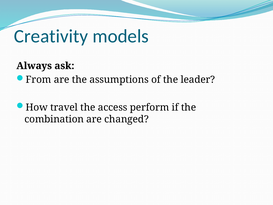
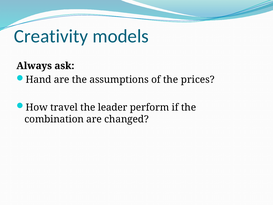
From: From -> Hand (39, 80)
leader: leader -> prices (198, 80)
access: access -> leader (113, 107)
